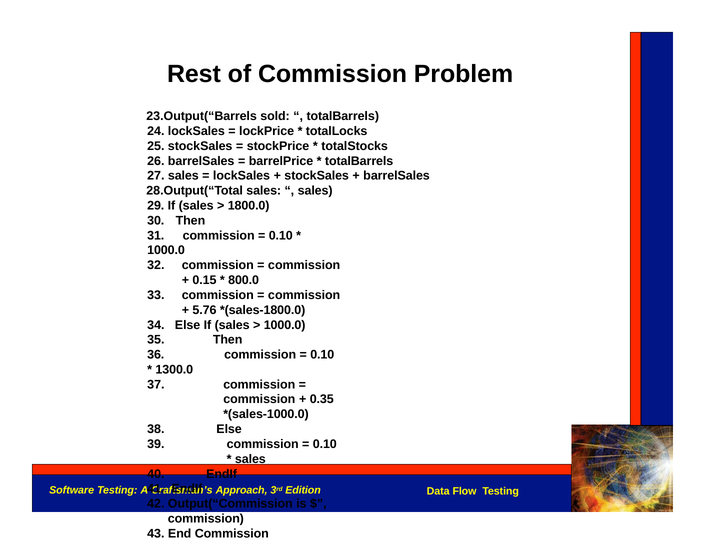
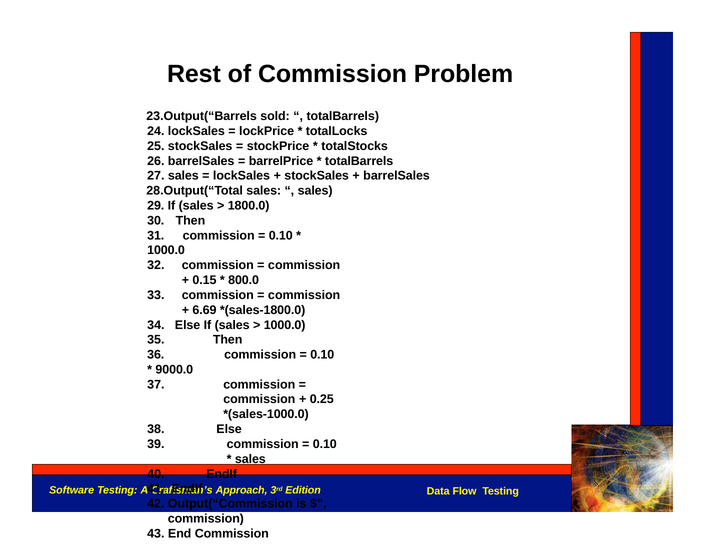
5.76: 5.76 -> 6.69 (205, 310)
1300.0: 1300.0 -> 9000.0 (174, 370)
0.35: 0.35 -> 0.25 (322, 400)
